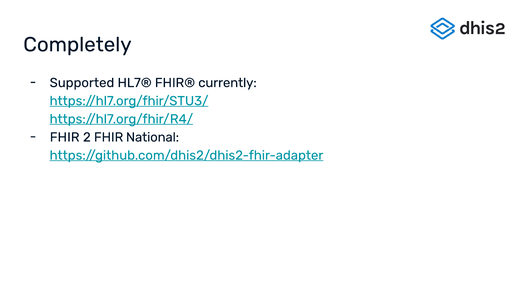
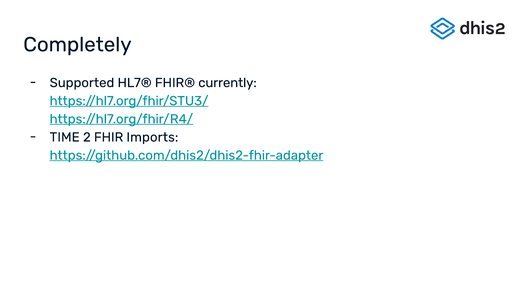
FHIR: FHIR -> TIME (65, 137)
National: National -> Imports (152, 137)
